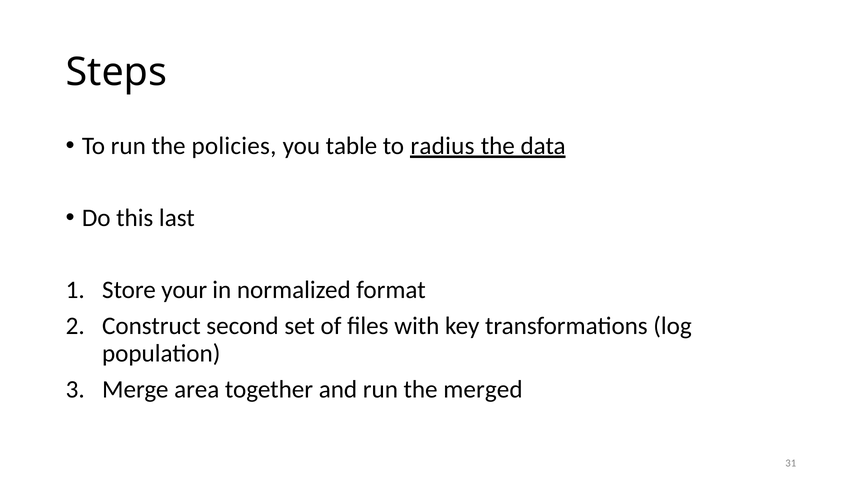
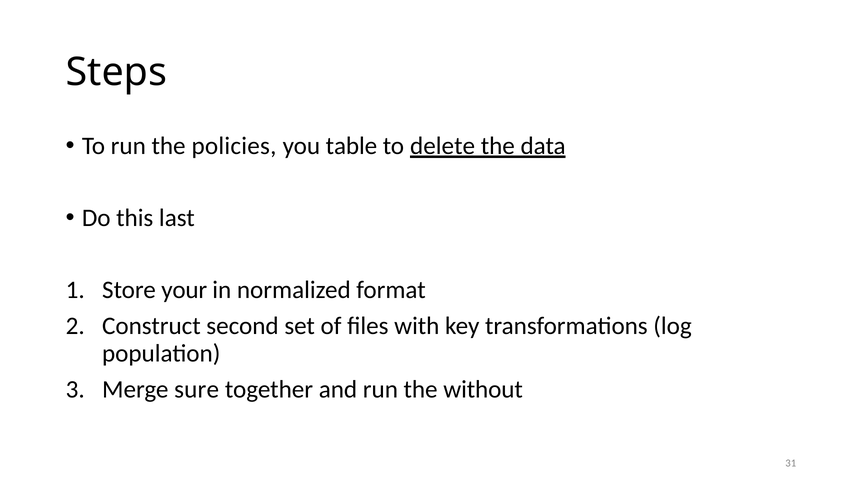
radius: radius -> delete (443, 146)
area: area -> sure (197, 389)
merged: merged -> without (483, 389)
